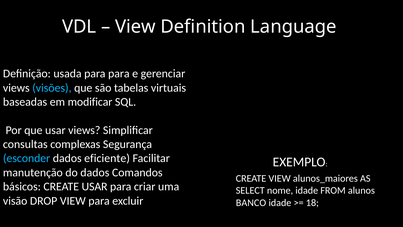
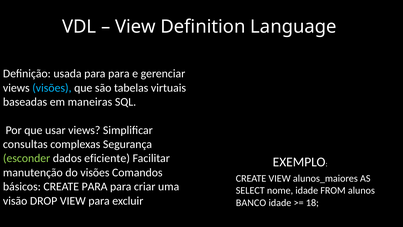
modificar: modificar -> maneiras (90, 102)
esconder colour: light blue -> light green (27, 158)
do dados: dados -> visões (95, 172)
CREATE USAR: USAR -> PARA (95, 186)
